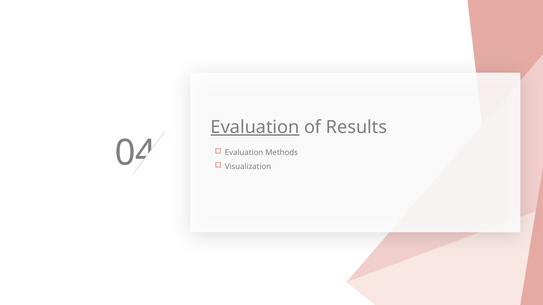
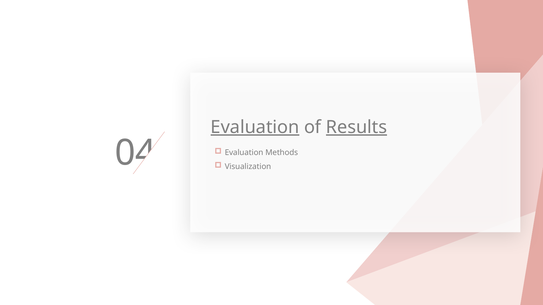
Results underline: none -> present (357, 127)
